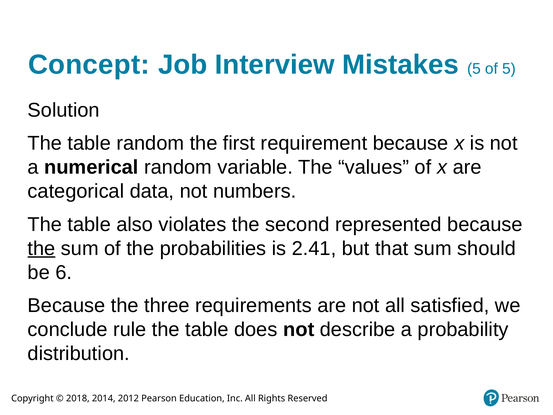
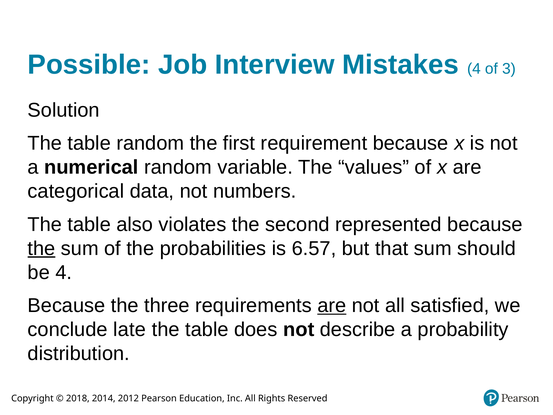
Concept: Concept -> Possible (89, 65)
Mistakes 5: 5 -> 4 (474, 69)
of 5: 5 -> 3 (509, 69)
2.41: 2.41 -> 6.57 (314, 248)
be 6: 6 -> 4 (64, 272)
are underline: none -> present (332, 305)
rule: rule -> late (130, 329)
